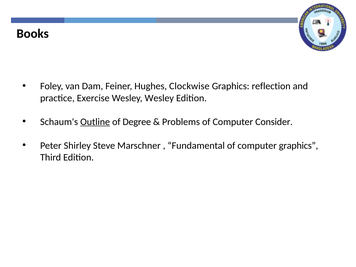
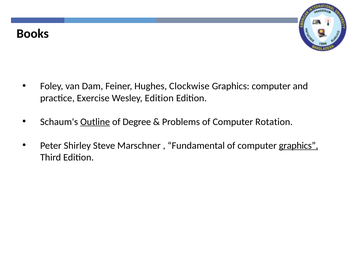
Graphics reflection: reflection -> computer (271, 86)
Wesley Wesley: Wesley -> Edition (159, 98)
Consider: Consider -> Rotation (274, 122)
graphics underline: none -> present (299, 146)
